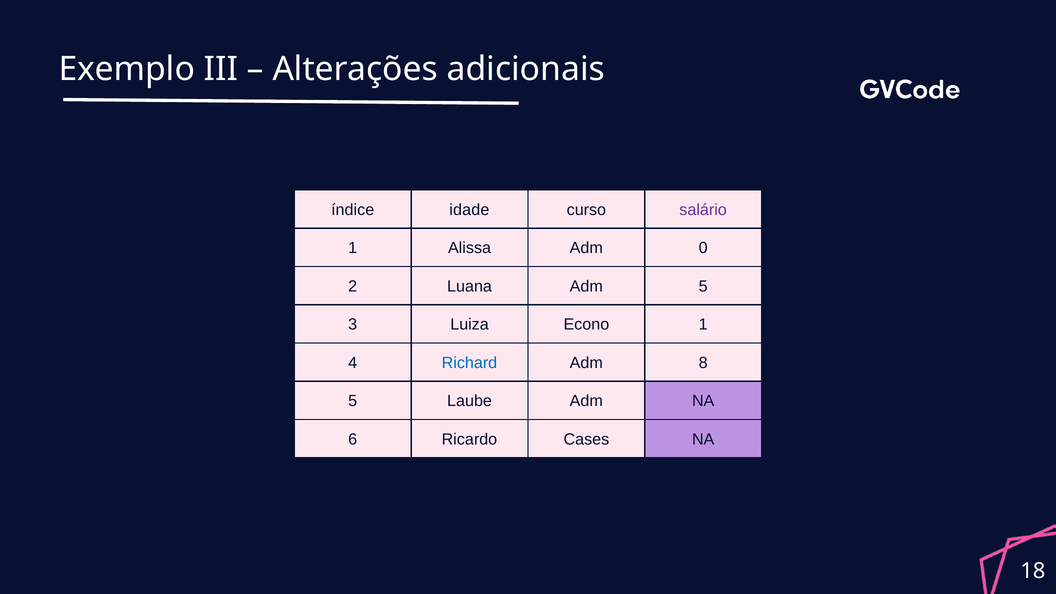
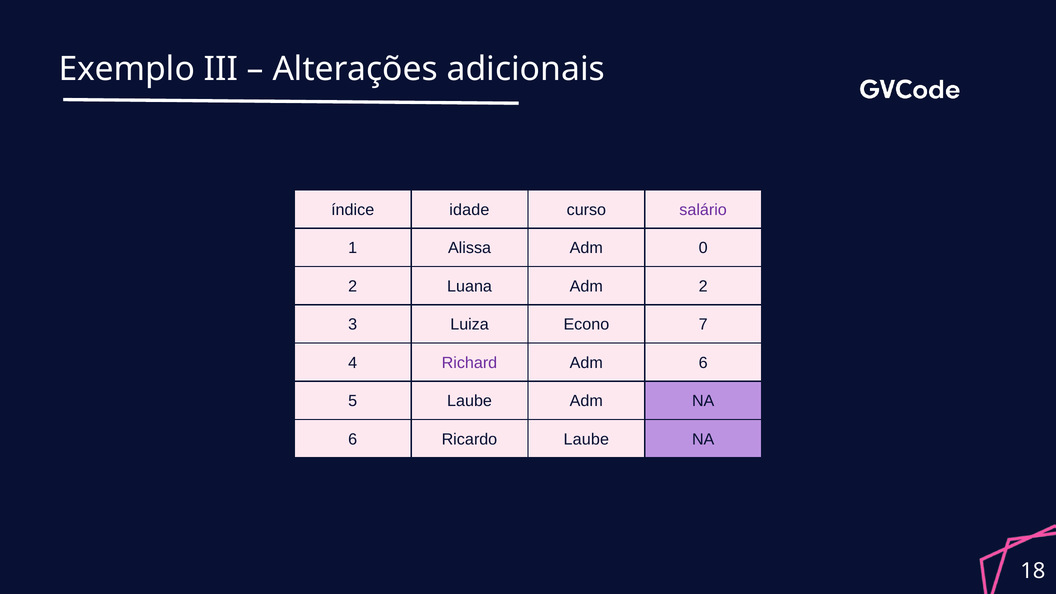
Adm 5: 5 -> 2 (703, 286)
Econo 1: 1 -> 7 (703, 325)
Richard colour: blue -> purple (469, 363)
Adm 8: 8 -> 6 (703, 363)
Ricardo Cases: Cases -> Laube (586, 439)
